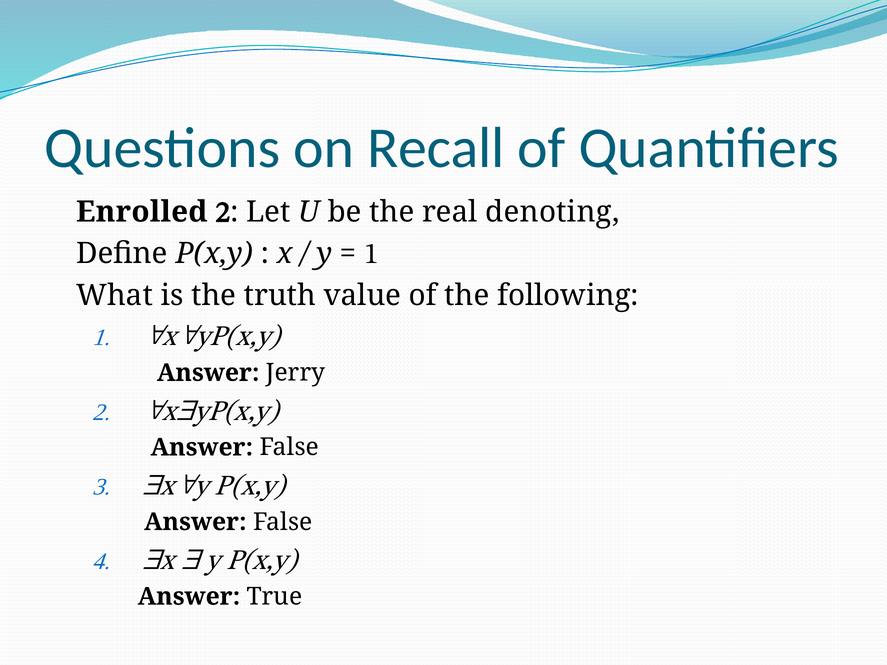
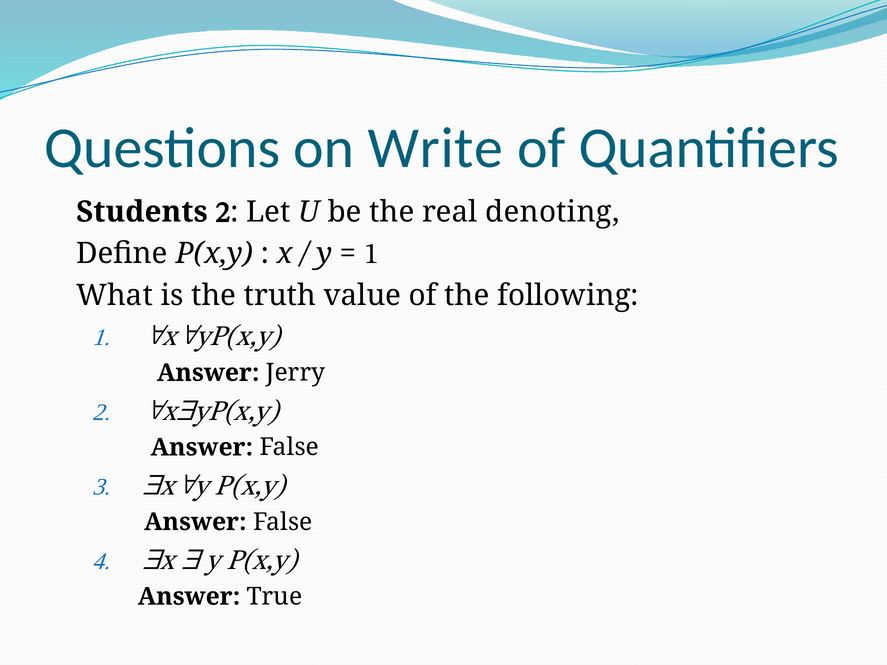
Recall: Recall -> Write (435, 148)
Enrolled: Enrolled -> Students (142, 212)
